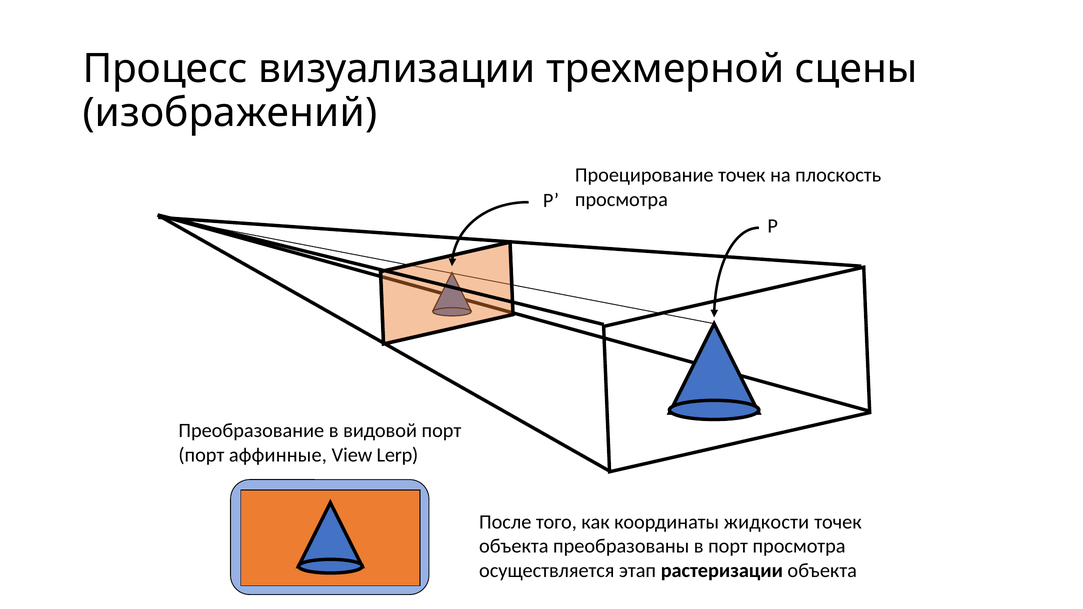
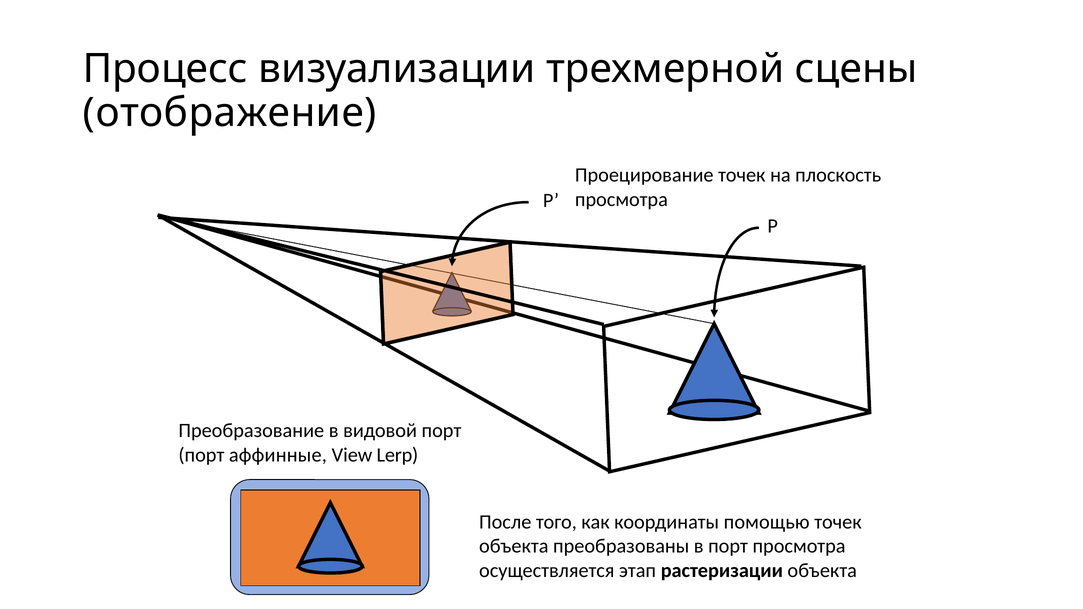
изображений: изображений -> отображение (230, 113)
жидкости: жидкости -> помощью (767, 522)
